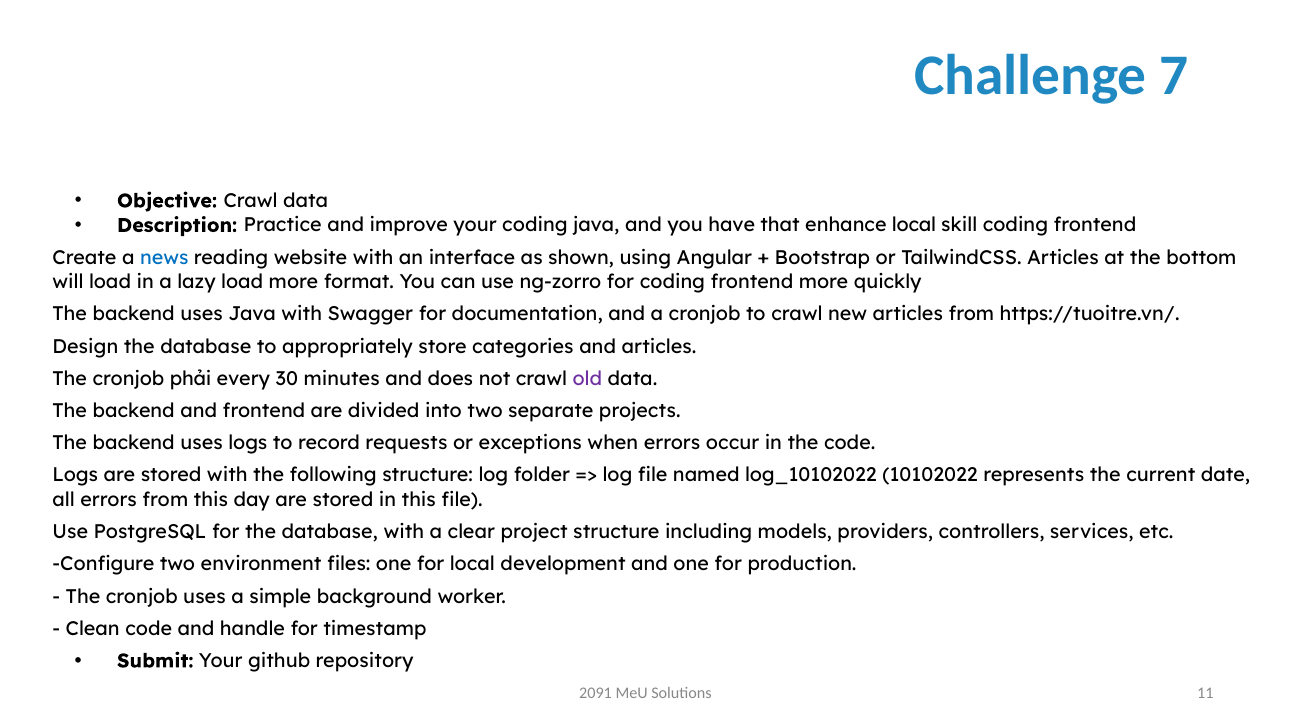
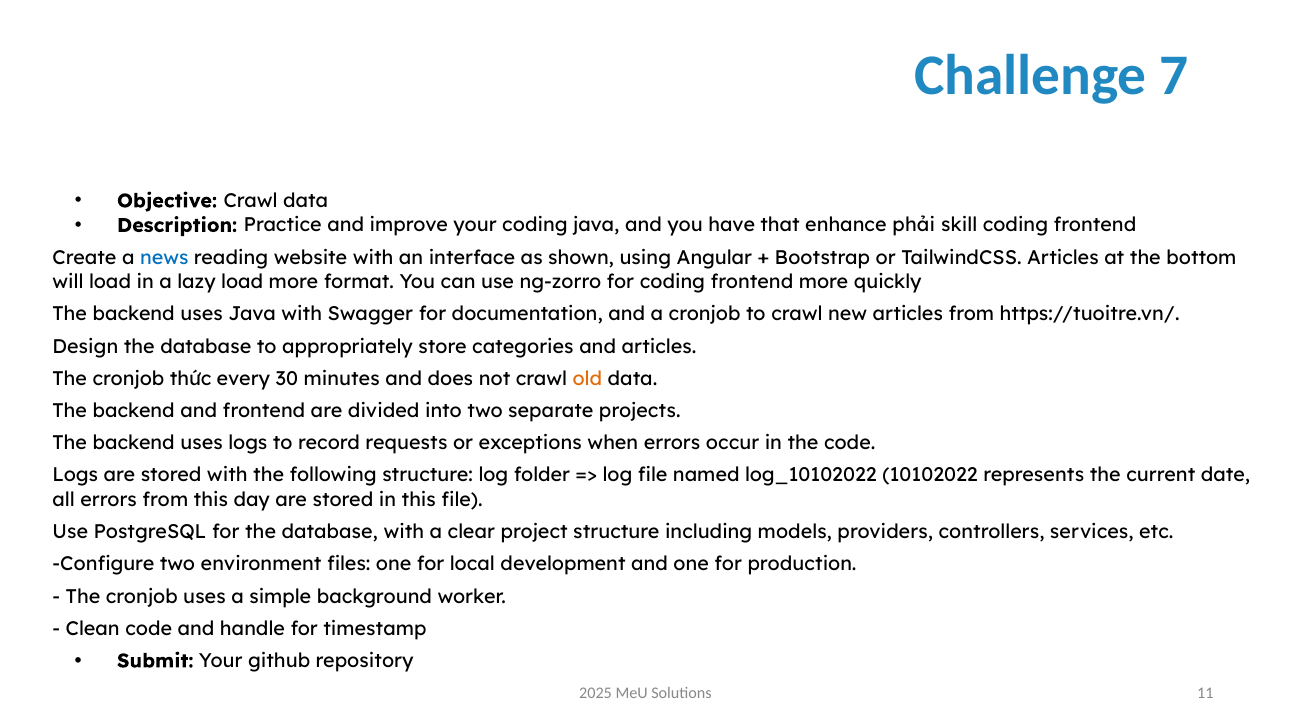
enhance local: local -> phải (914, 225)
phải: phải -> thức (191, 379)
old colour: purple -> orange (587, 379)
2091: 2091 -> 2025 (596, 693)
